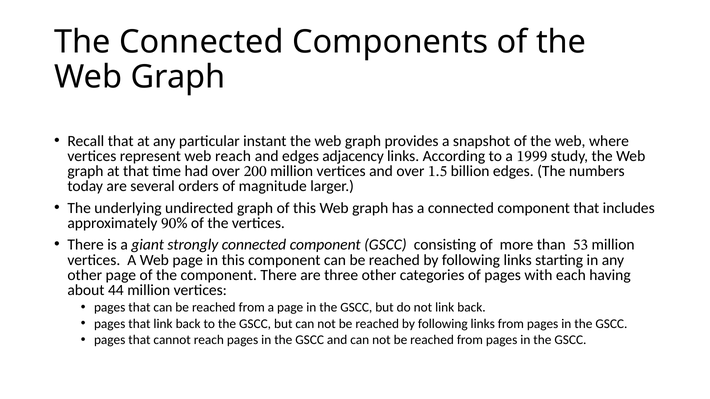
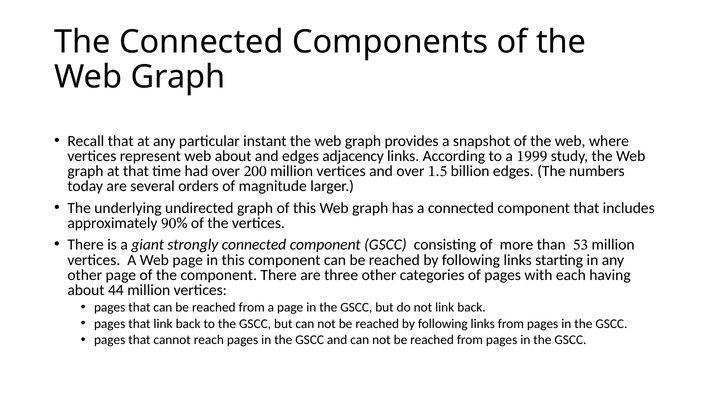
web reach: reach -> about (233, 156)
